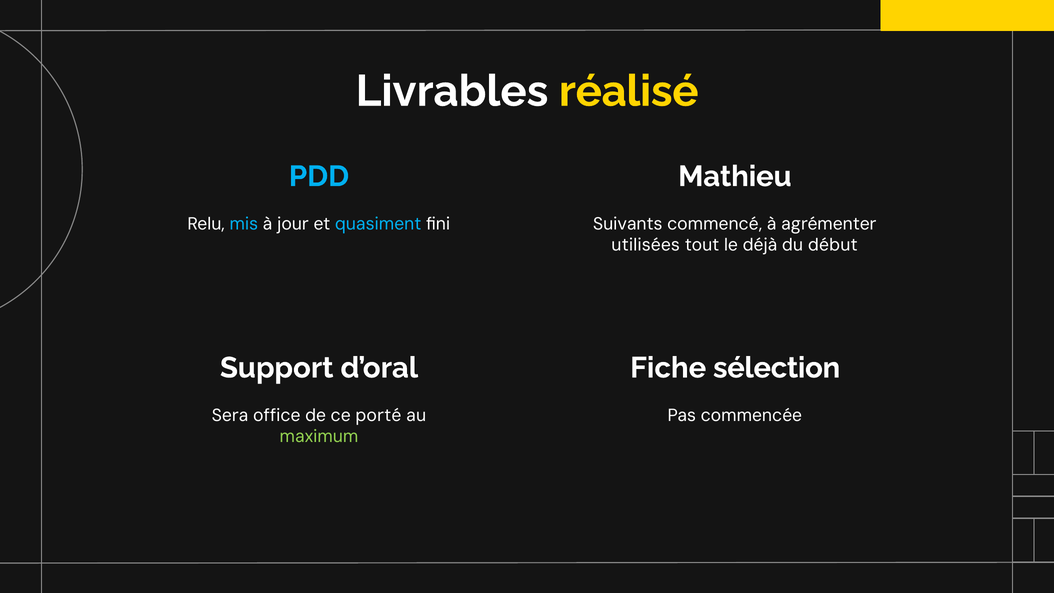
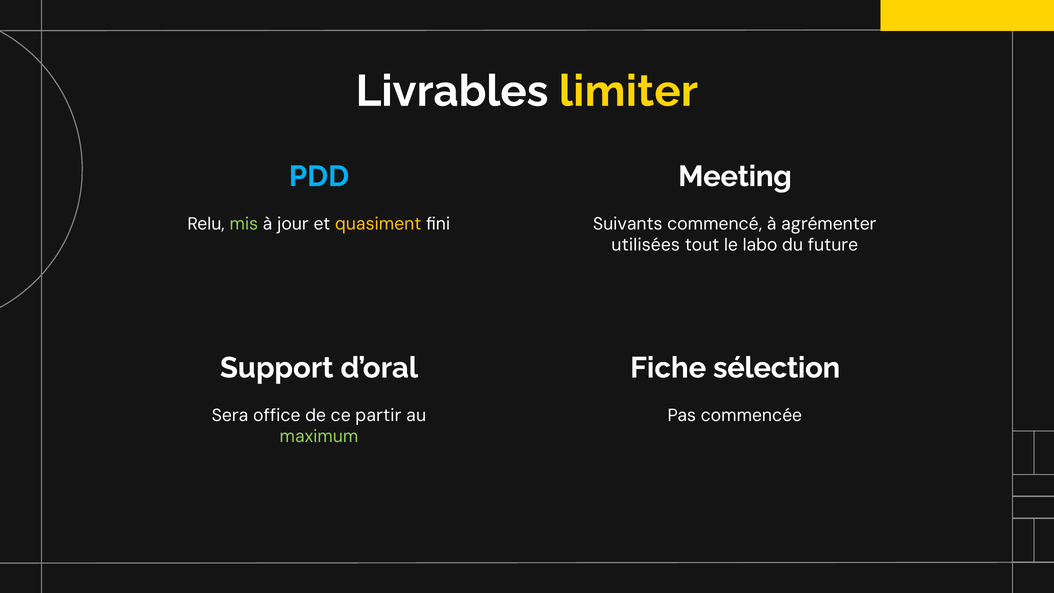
réalisé: réalisé -> limiter (628, 91)
Mathieu: Mathieu -> Meeting (735, 176)
mis colour: light blue -> light green (244, 224)
quasiment colour: light blue -> yellow (378, 224)
déjà: déjà -> labo (760, 245)
début: début -> future (833, 245)
porté: porté -> partir (378, 415)
